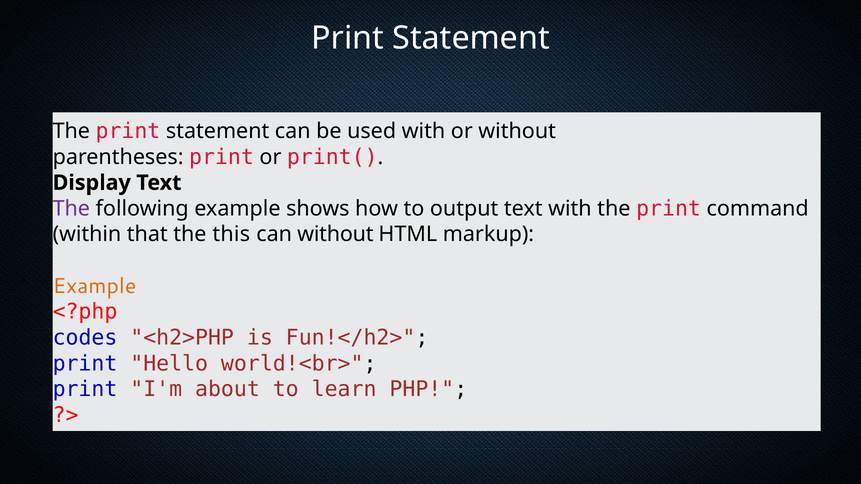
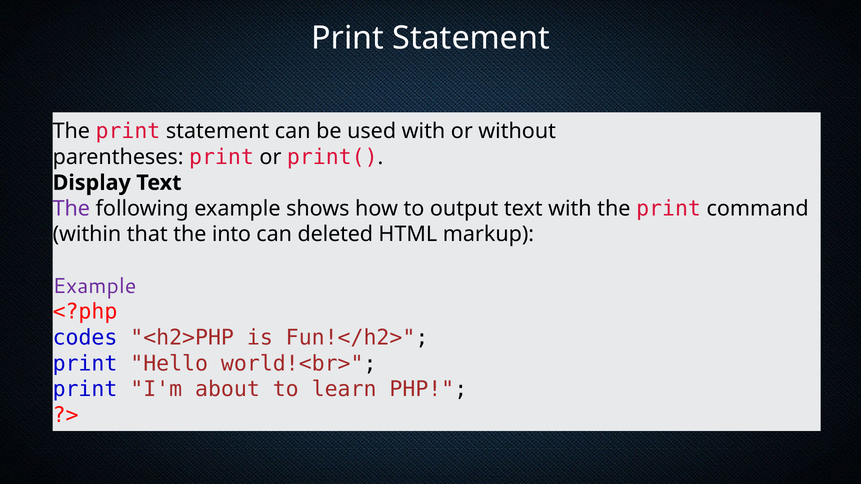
this: this -> into (231, 235)
can without: without -> deleted (335, 235)
Example colour: orange -> purple (95, 286)
